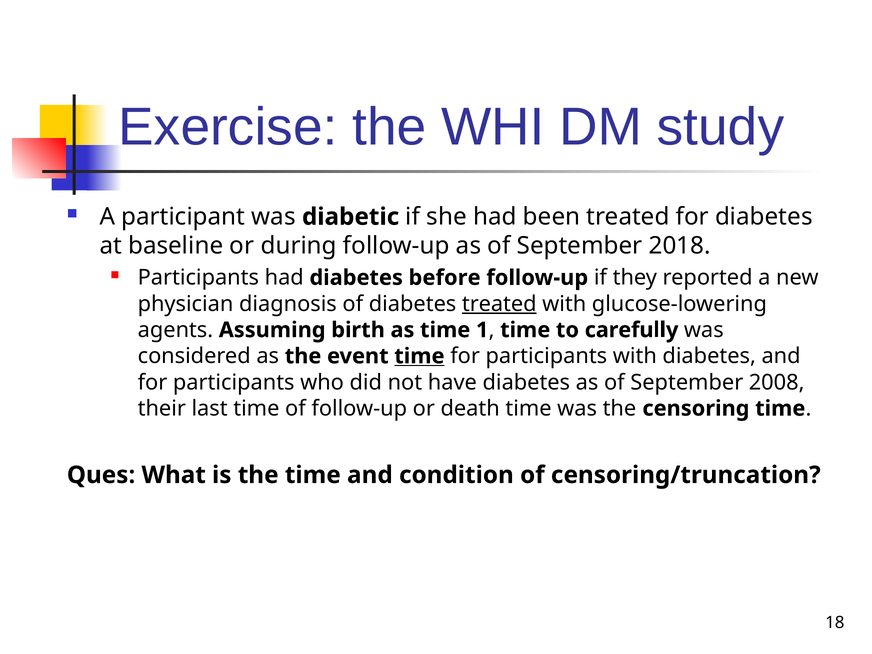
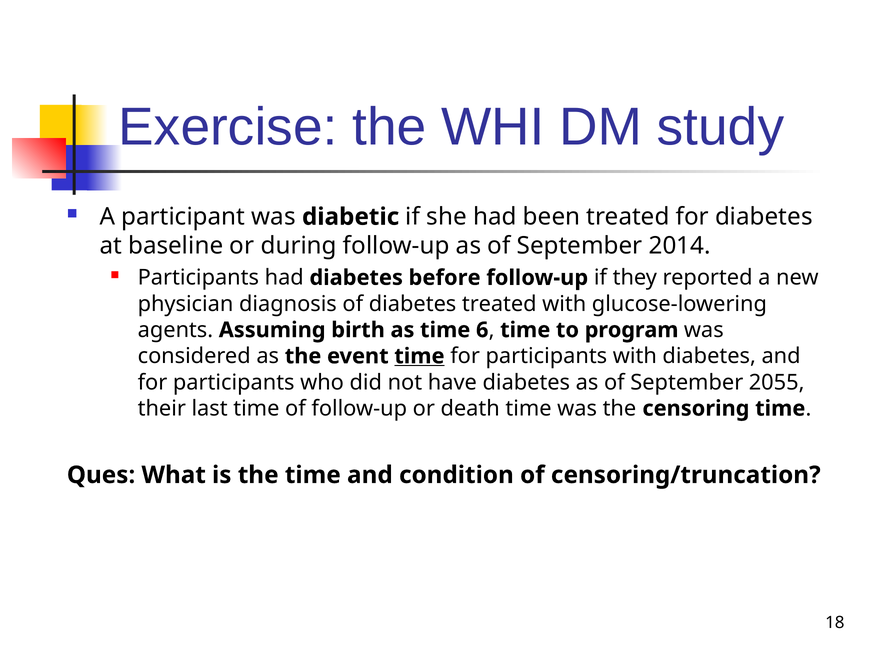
2018: 2018 -> 2014 (680, 246)
treated underline: present -> none (499, 304)
1: 1 -> 6 (482, 330)
carefully: carefully -> program (632, 330)
2008: 2008 -> 2055 (777, 382)
